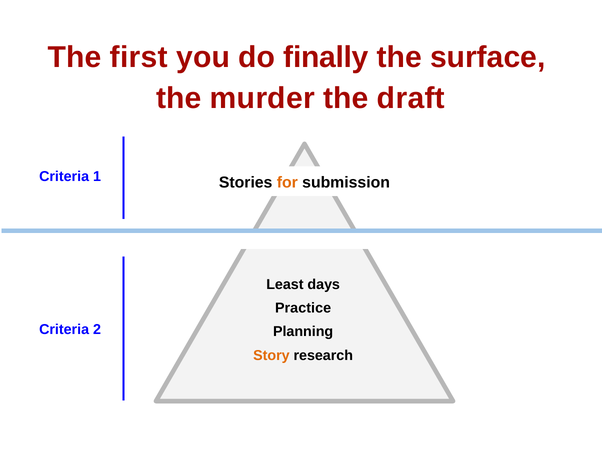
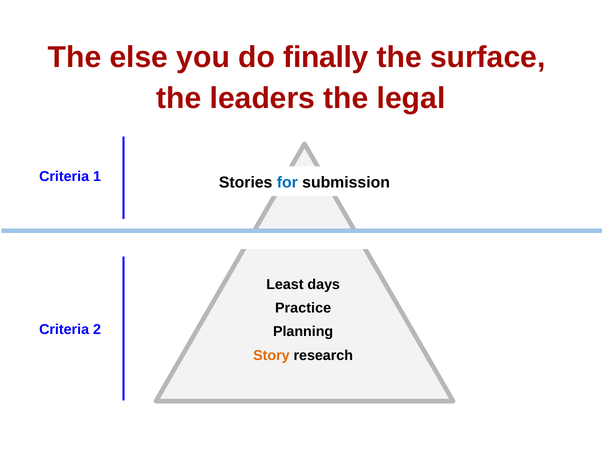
first: first -> else (139, 57)
murder: murder -> leaders (262, 98)
draft: draft -> legal (411, 98)
for colour: orange -> blue (287, 182)
